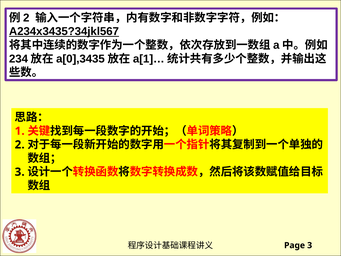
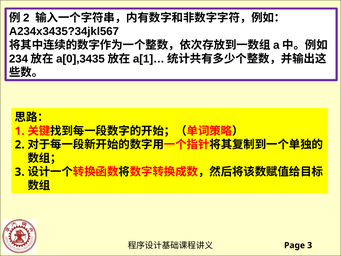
A234x3435?34jkl567 underline: present -> none (64, 31)
